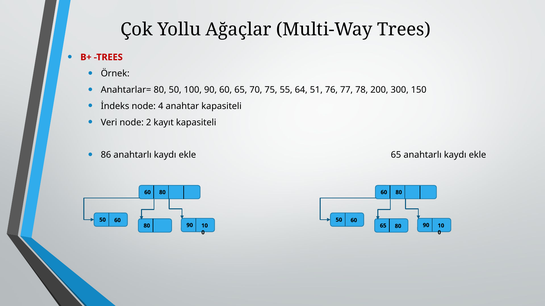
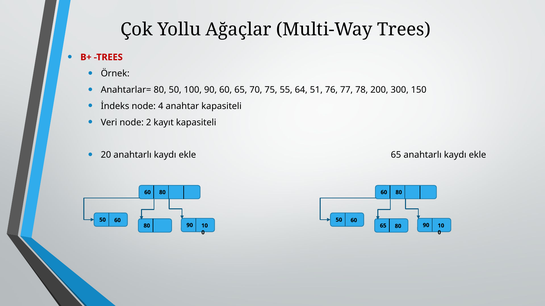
86: 86 -> 20 (106, 155)
